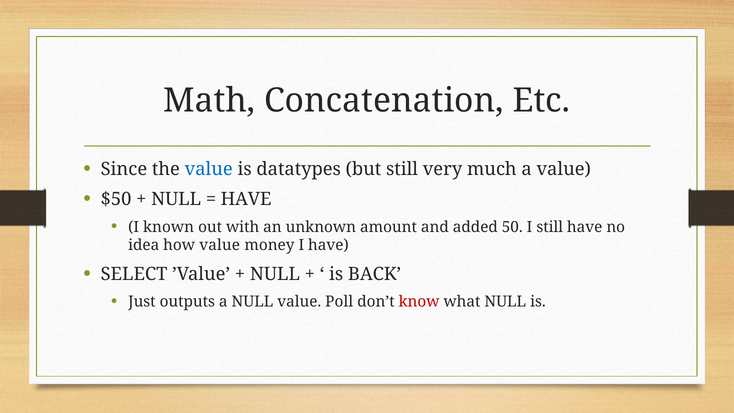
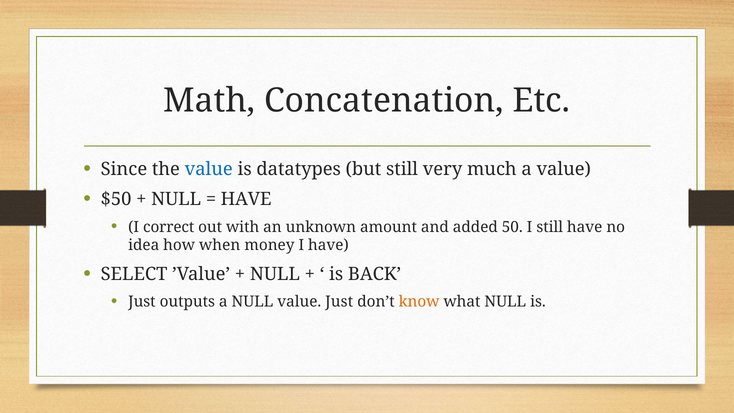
known: known -> correct (169, 227)
how value: value -> when (220, 245)
value Poll: Poll -> Just (339, 302)
know colour: red -> orange (419, 302)
